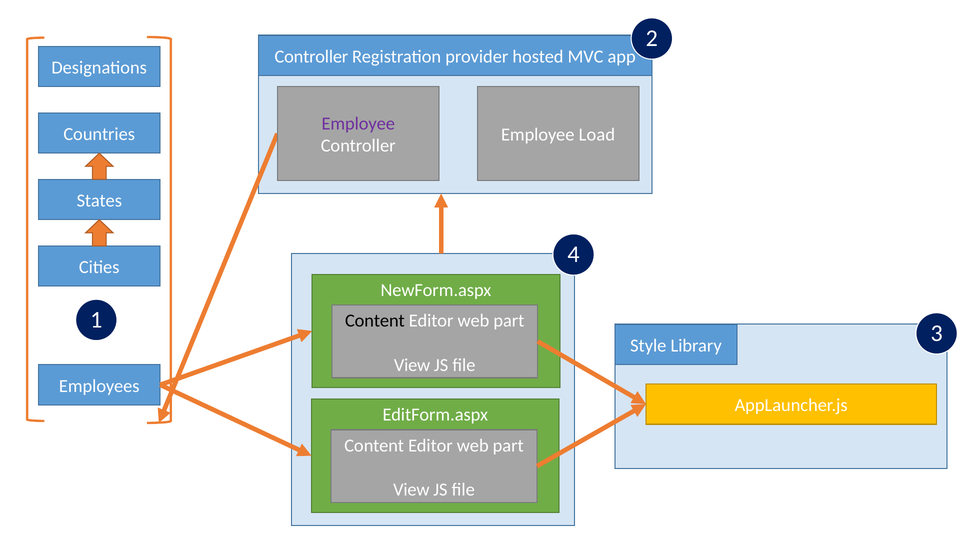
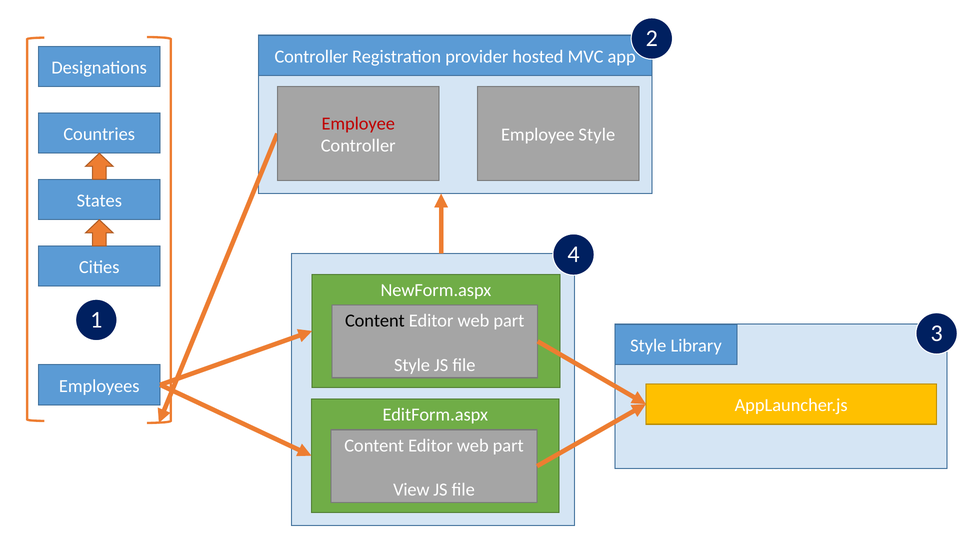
Employee colour: purple -> red (358, 124)
Employee Load: Load -> Style (597, 135)
View: View -> Style (412, 365)
